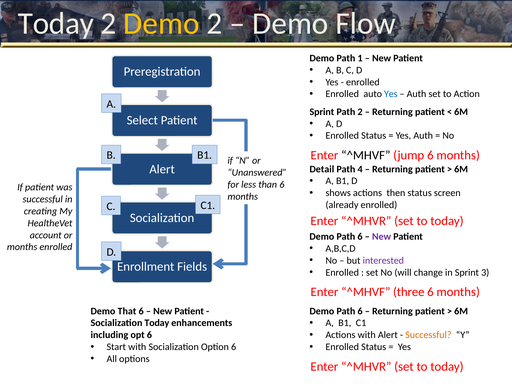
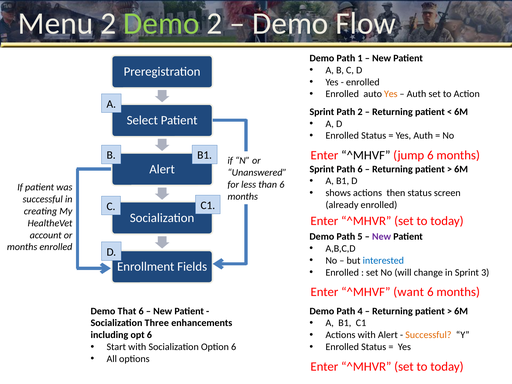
Today: Today -> Menu (56, 24)
Demo colour: yellow -> light green (161, 24)
Yes colour: blue -> orange (391, 94)
Detail: Detail -> Sprint (322, 169)
Path 4: 4 -> 6 (360, 169)
6: 6 -> 5 (360, 237)
interested colour: purple -> blue (383, 260)
three: three -> want (409, 292)
6: 6 -> 4 (360, 311)
Socialization Today: Today -> Three (157, 323)
